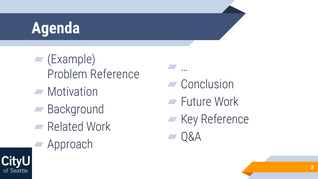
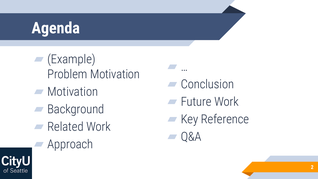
Problem Reference: Reference -> Motivation (115, 74)
